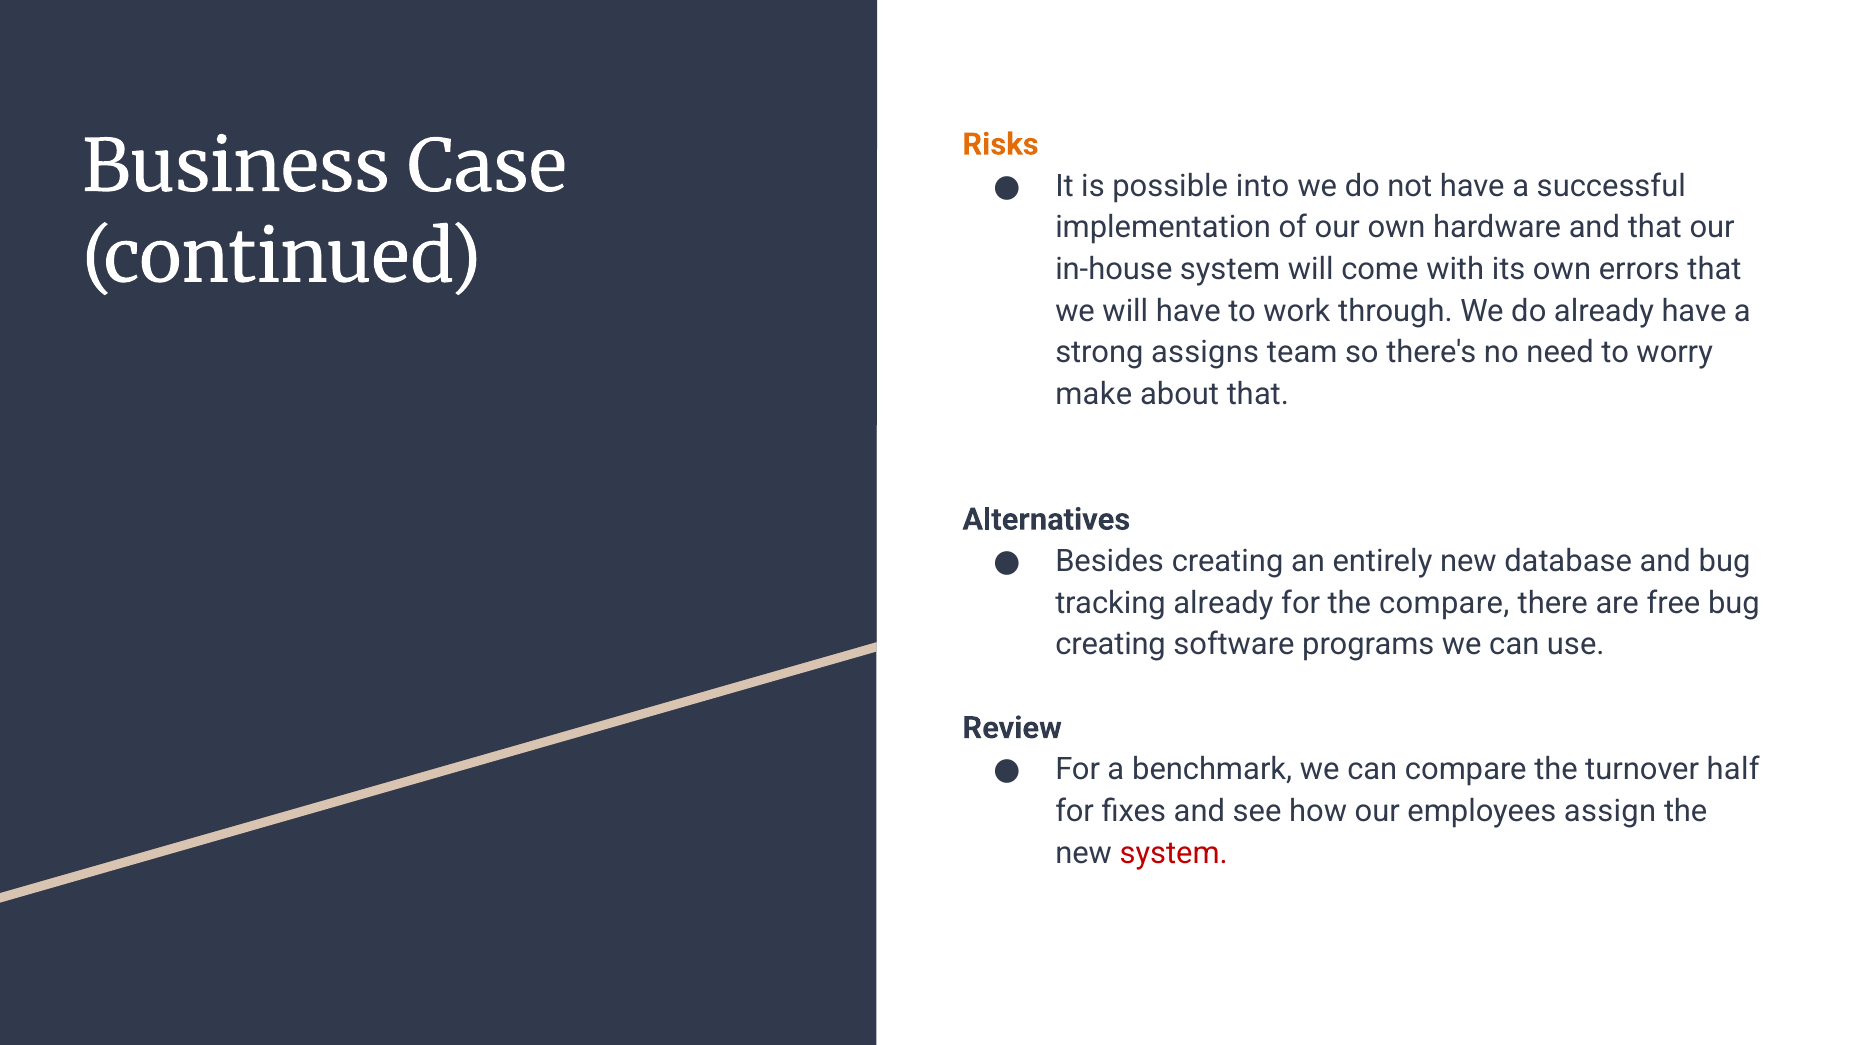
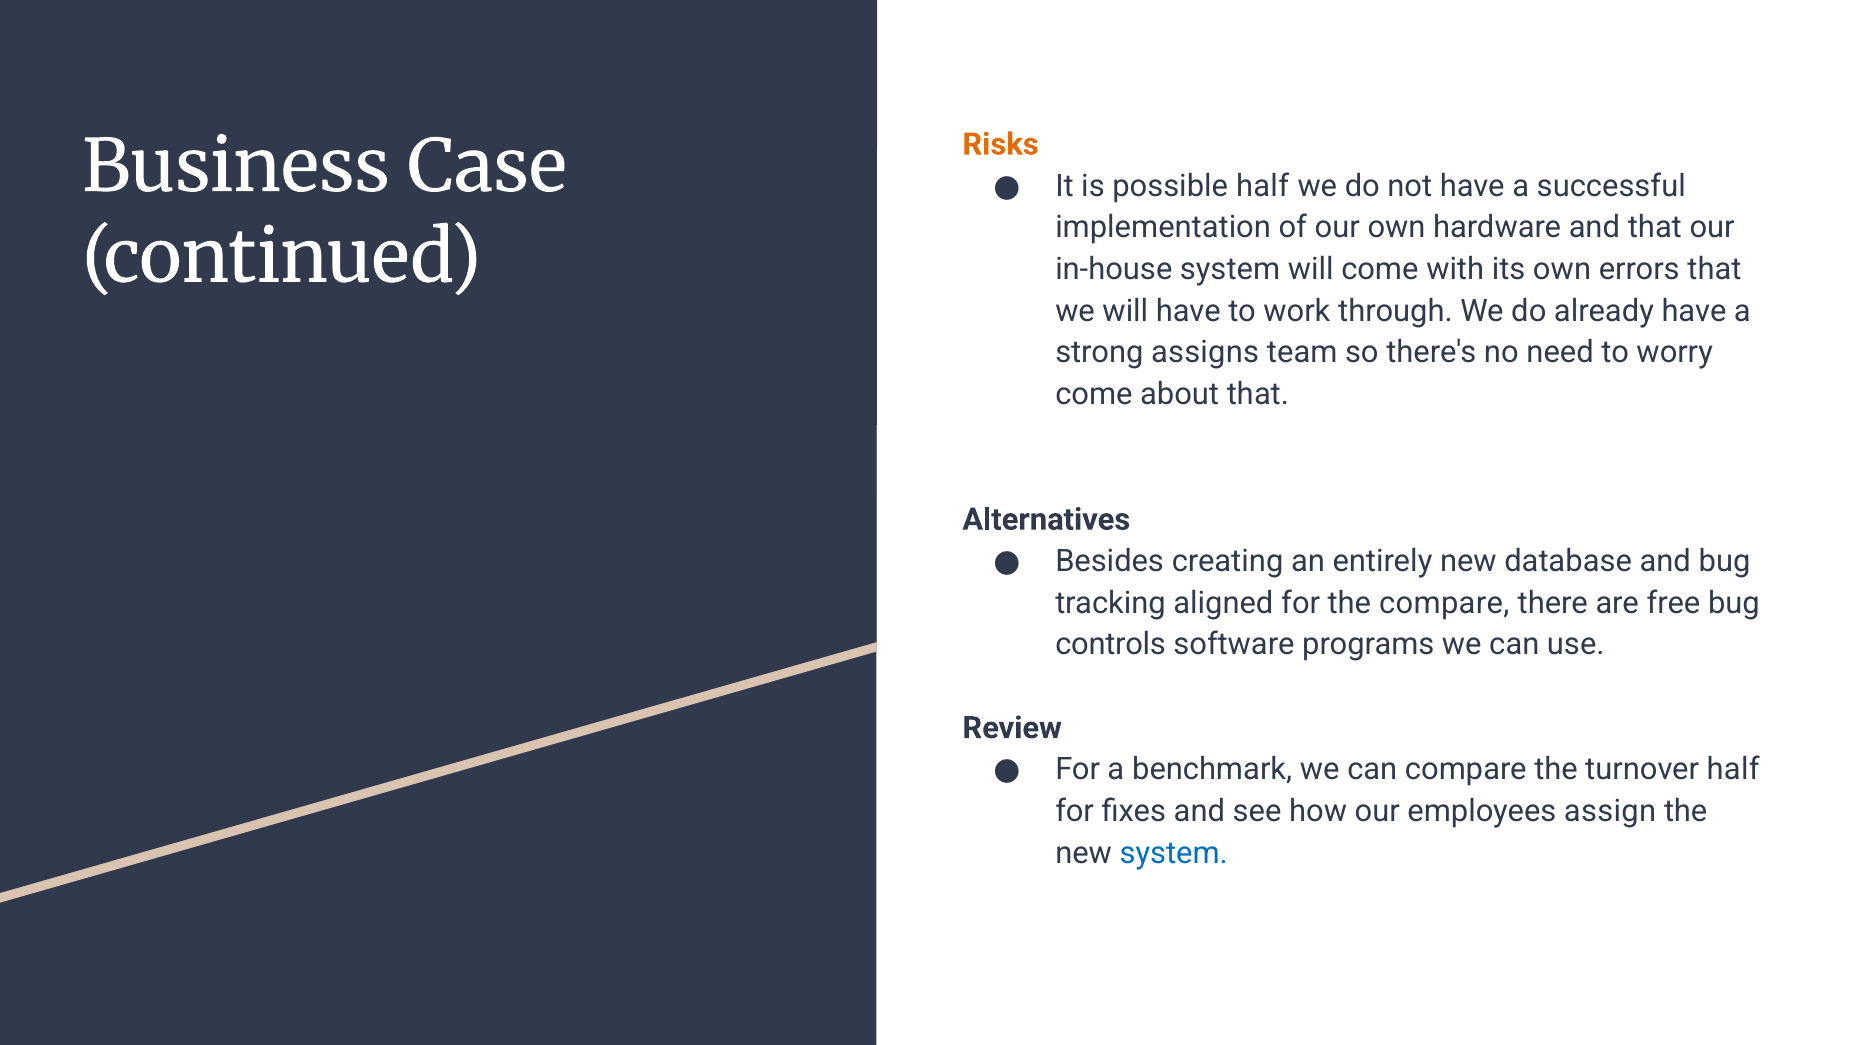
possible into: into -> half (1263, 186)
make: make -> come (1094, 395)
tracking already: already -> aligned (1223, 603)
creating: creating -> controls (1111, 645)
system colour: red -> blue (1174, 853)
